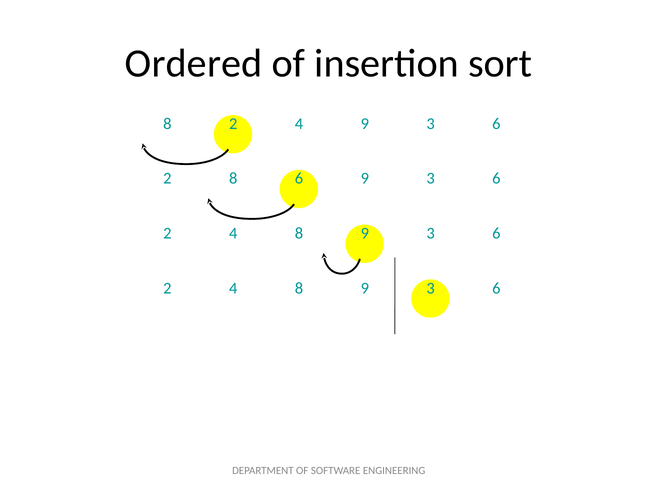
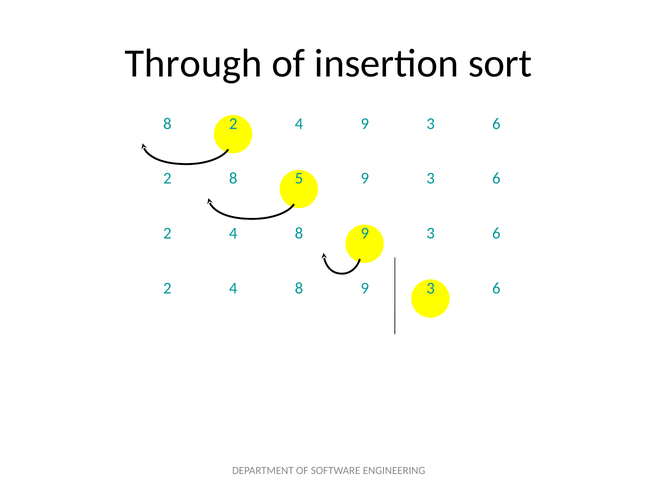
Ordered: Ordered -> Through (194, 64)
8 6: 6 -> 5 (299, 179)
